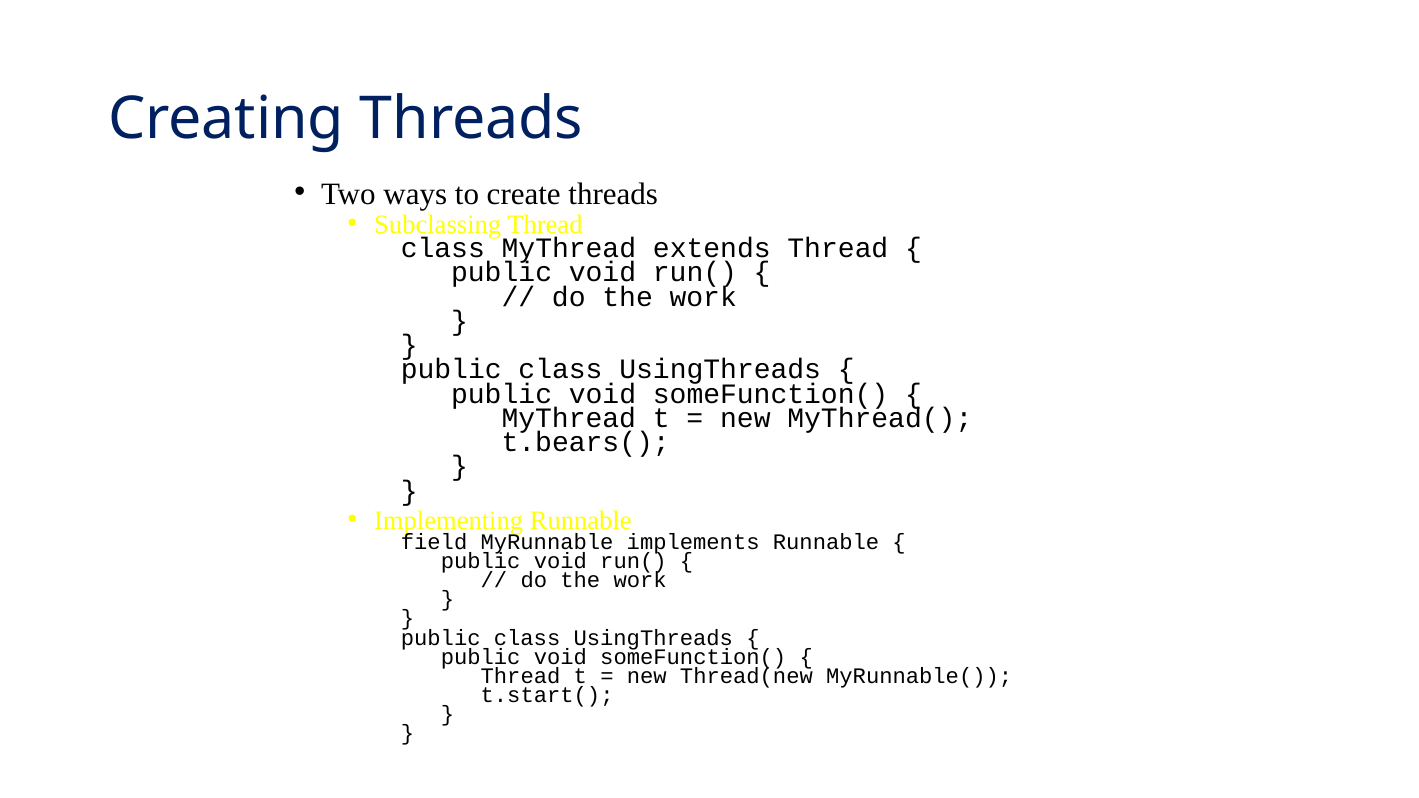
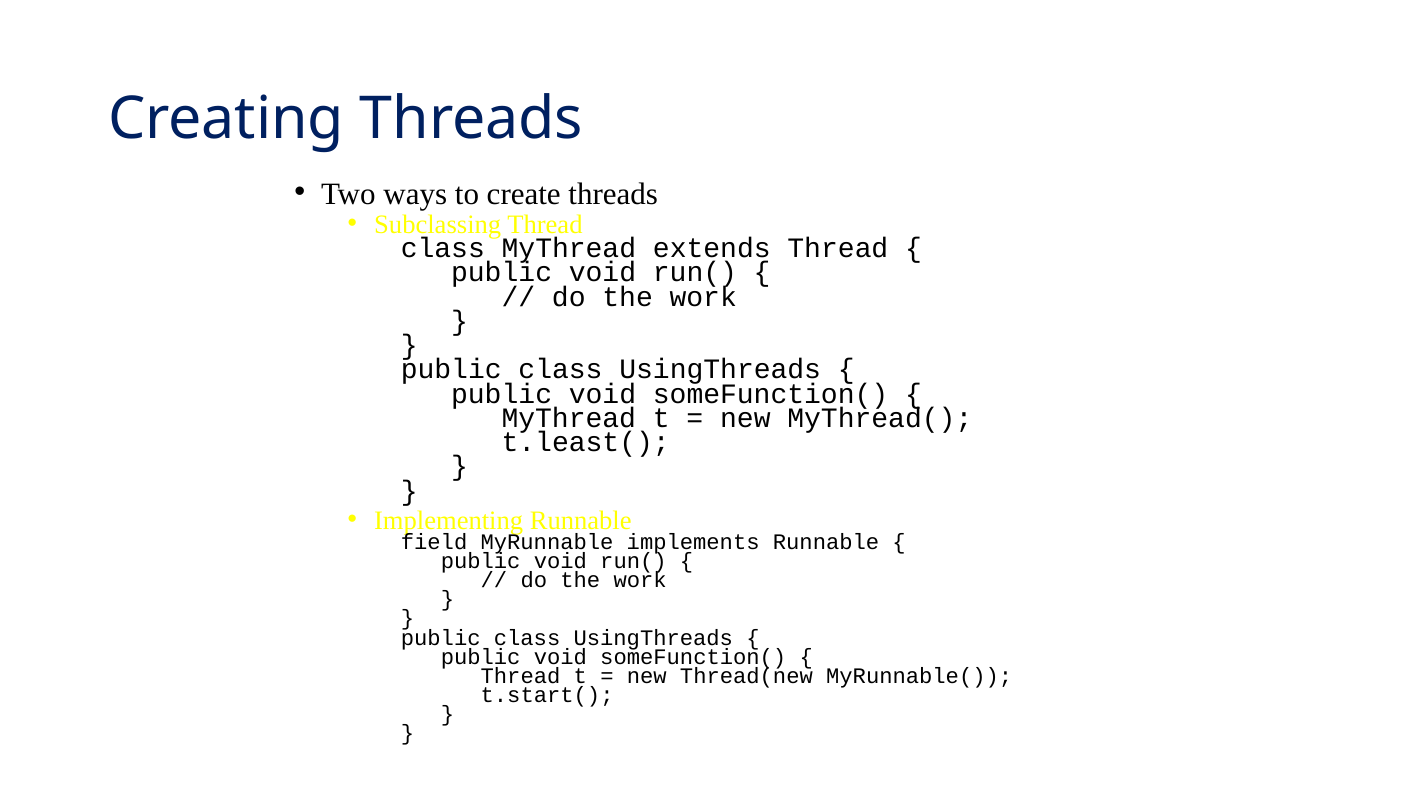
t.bears(: t.bears( -> t.least( (586, 443)
